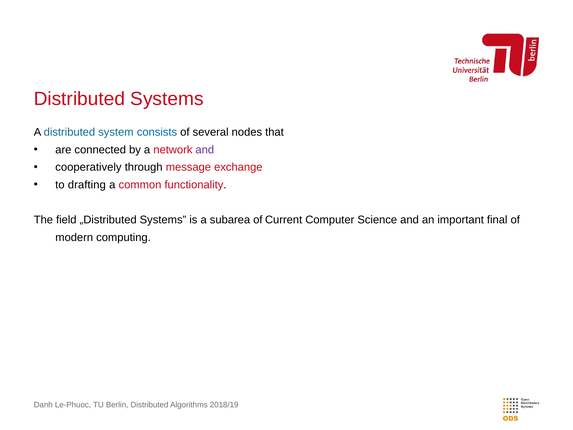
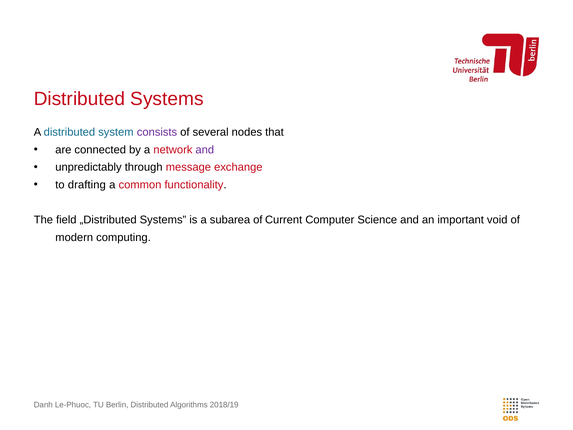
consists colour: blue -> purple (157, 132)
cooperatively: cooperatively -> unpredictably (88, 167)
final: final -> void (497, 220)
